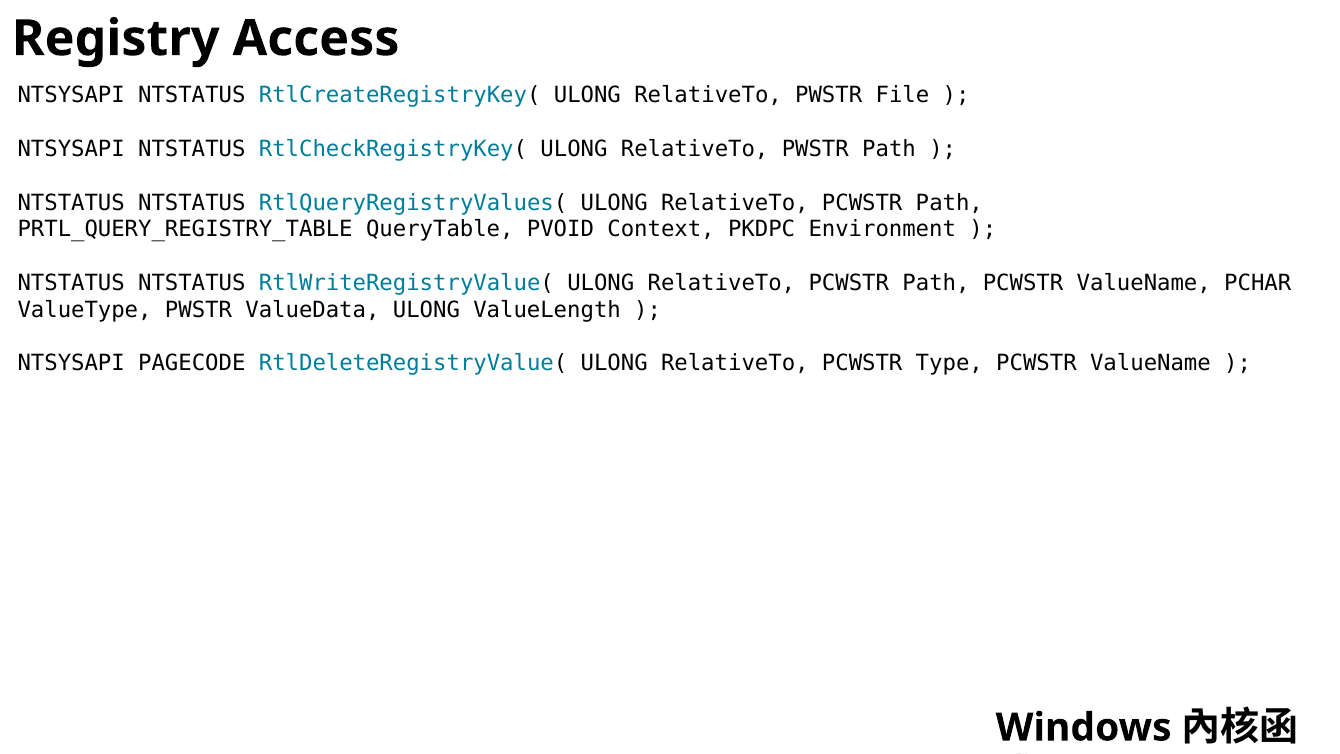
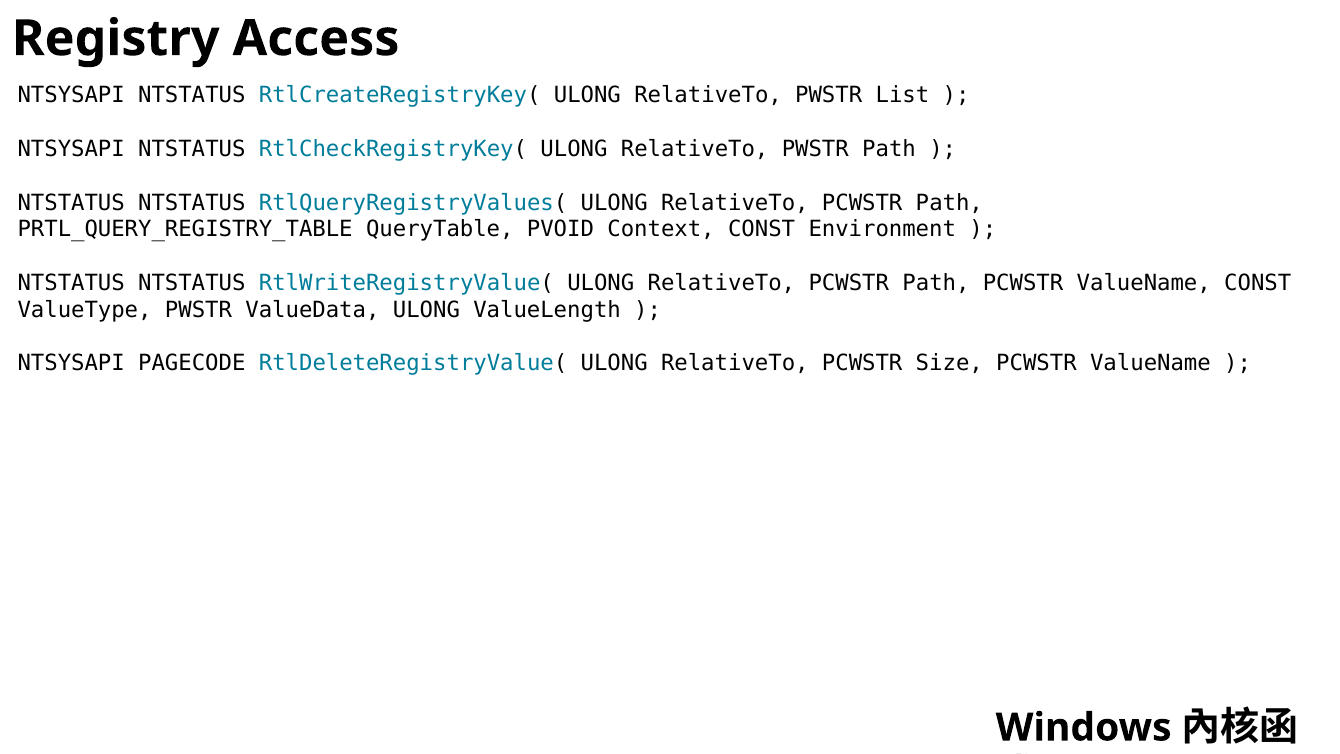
File: File -> List (902, 96)
Context PKDPC: PKDPC -> CONST (762, 229)
ValueName PCHAR: PCHAR -> CONST (1258, 283)
Type: Type -> Size (949, 363)
